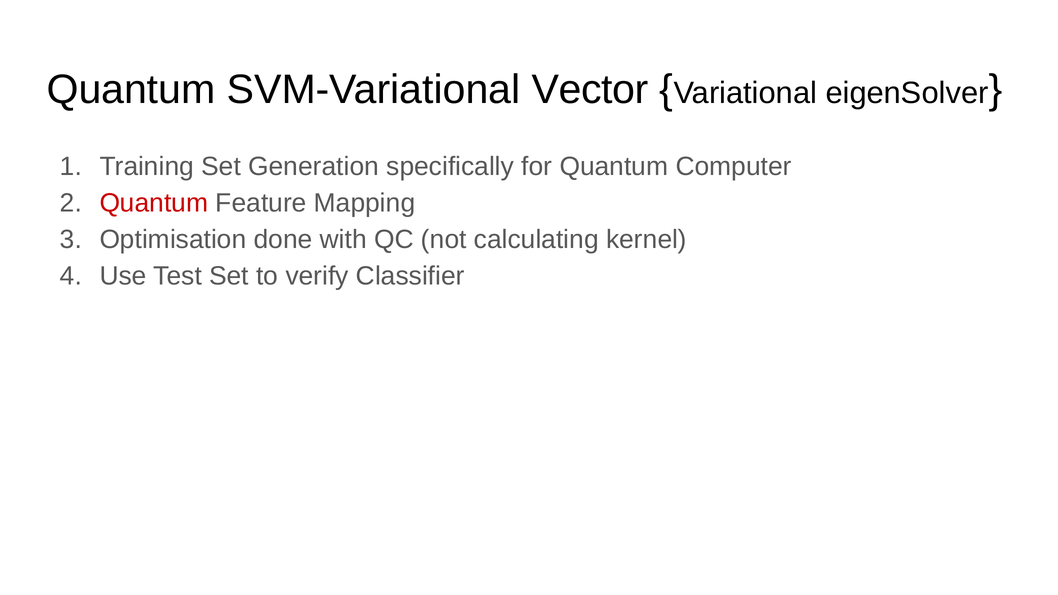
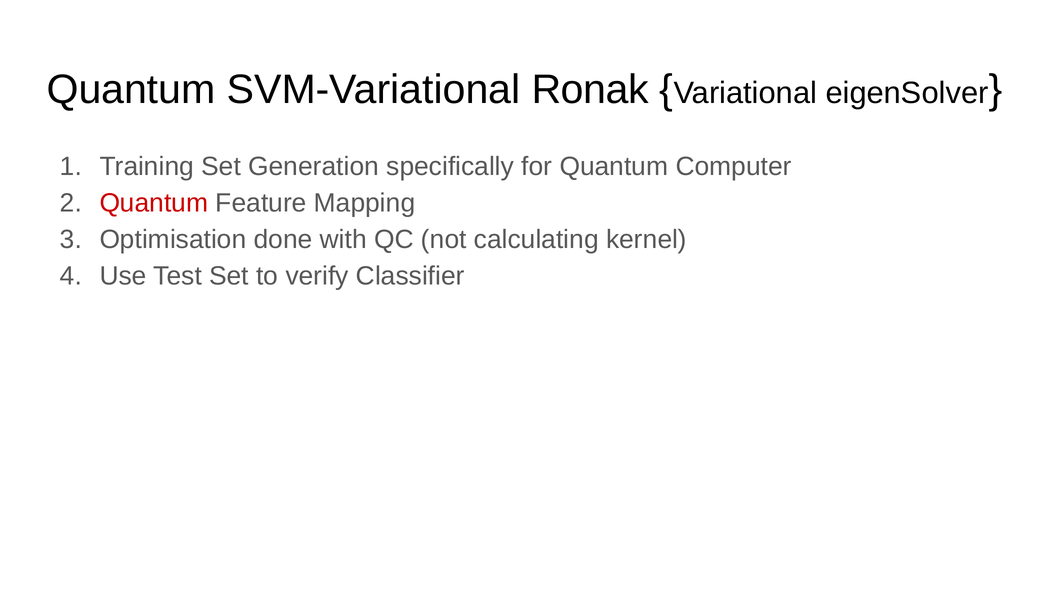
Vector: Vector -> Ronak (590, 90)
